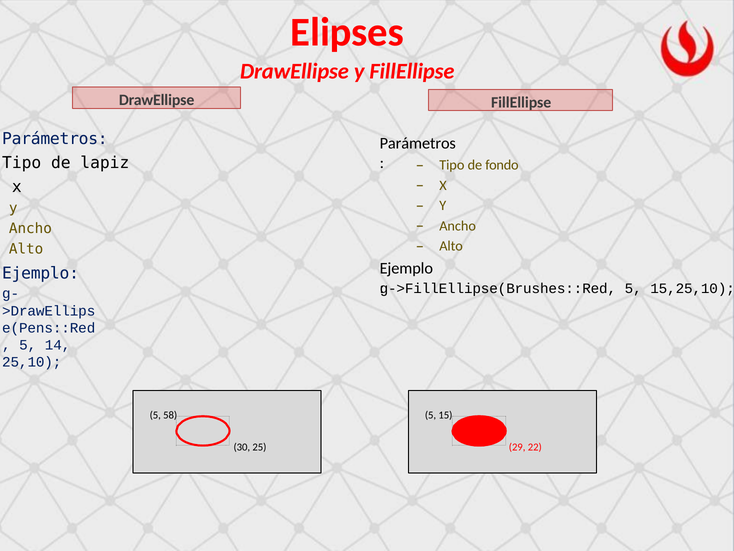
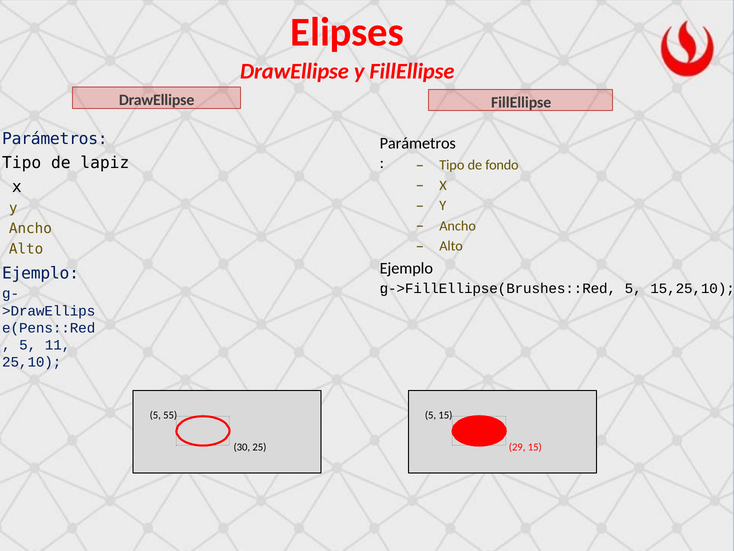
14: 14 -> 11 (58, 345)
58: 58 -> 55 (170, 415)
29 22: 22 -> 15 (535, 447)
